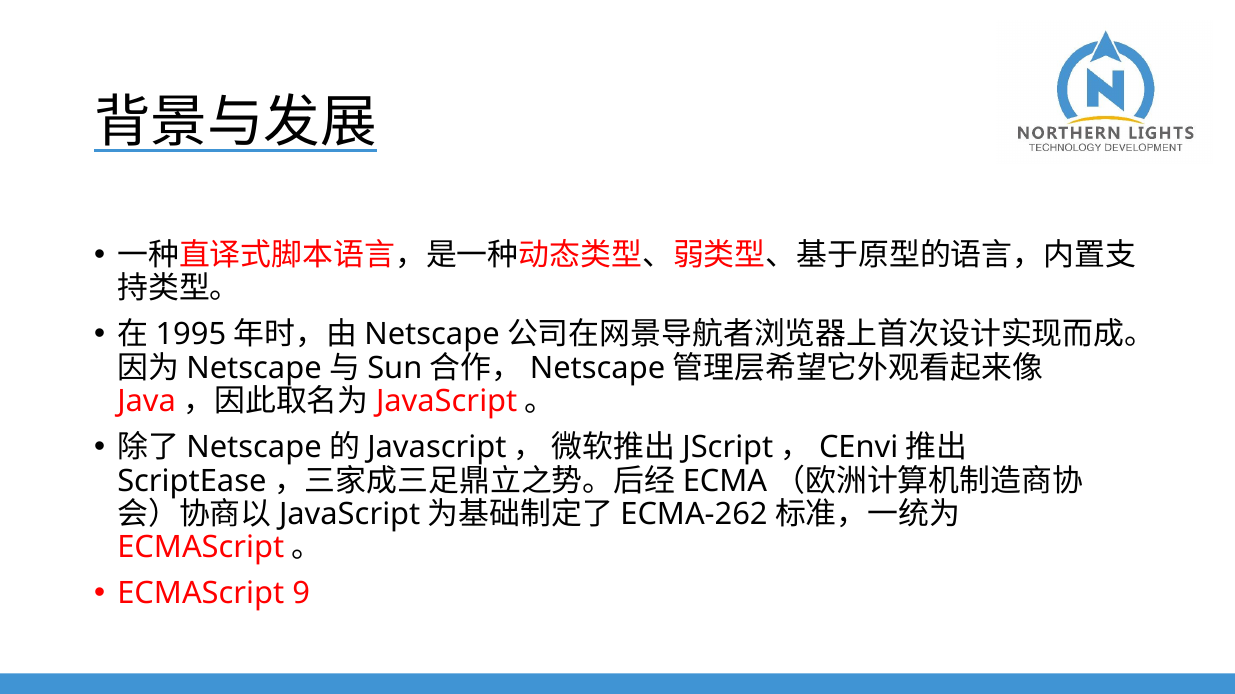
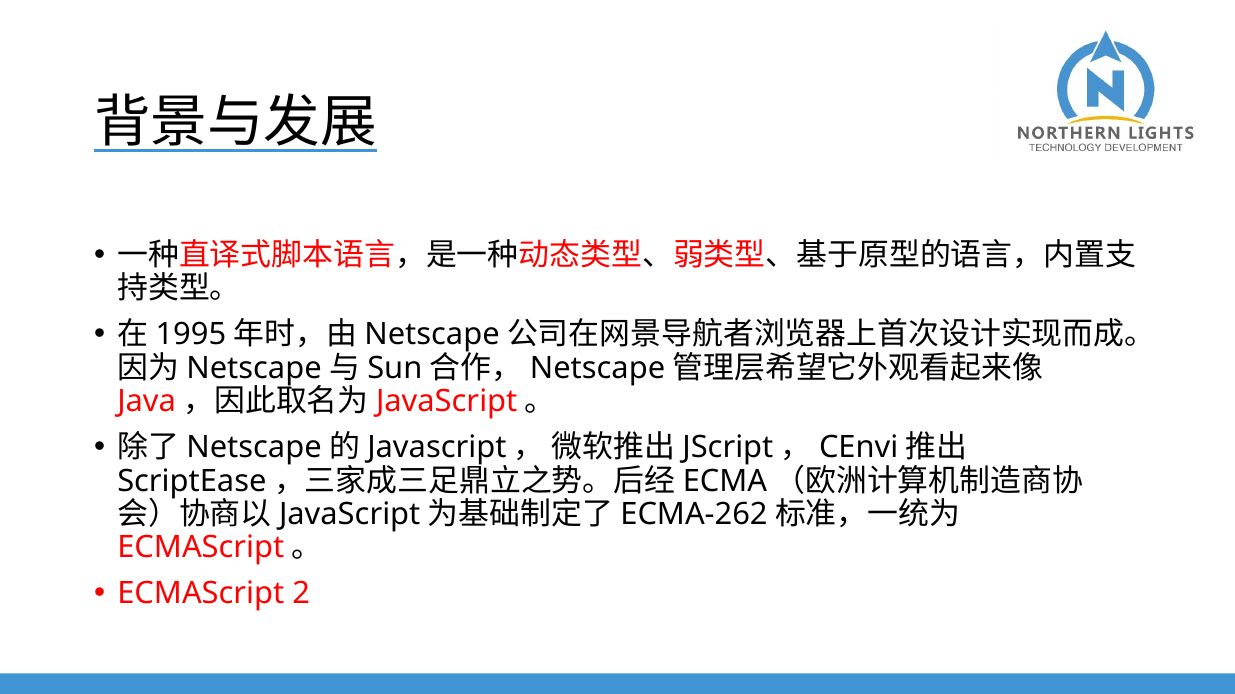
9: 9 -> 2 (301, 594)
